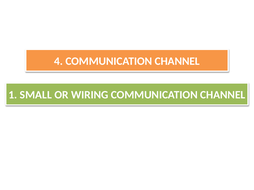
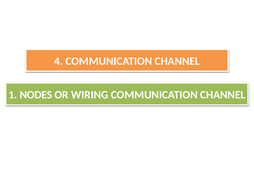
SMALL: SMALL -> NODES (36, 95)
